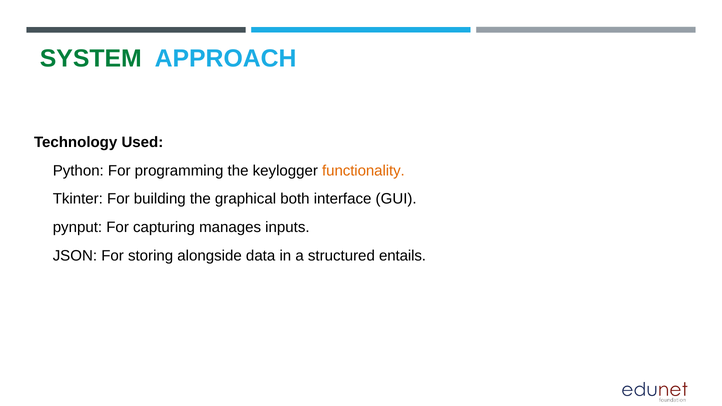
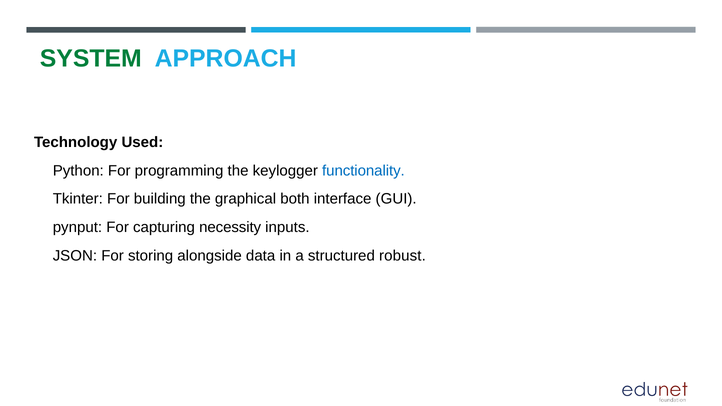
functionality colour: orange -> blue (363, 171)
manages: manages -> necessity (230, 227)
entails: entails -> robust (402, 256)
